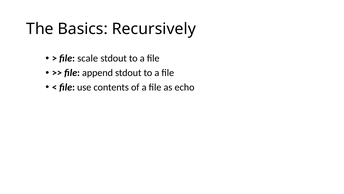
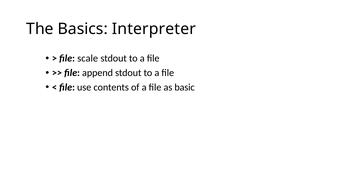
Recursively: Recursively -> Interpreter (154, 29)
echo: echo -> basic (185, 87)
